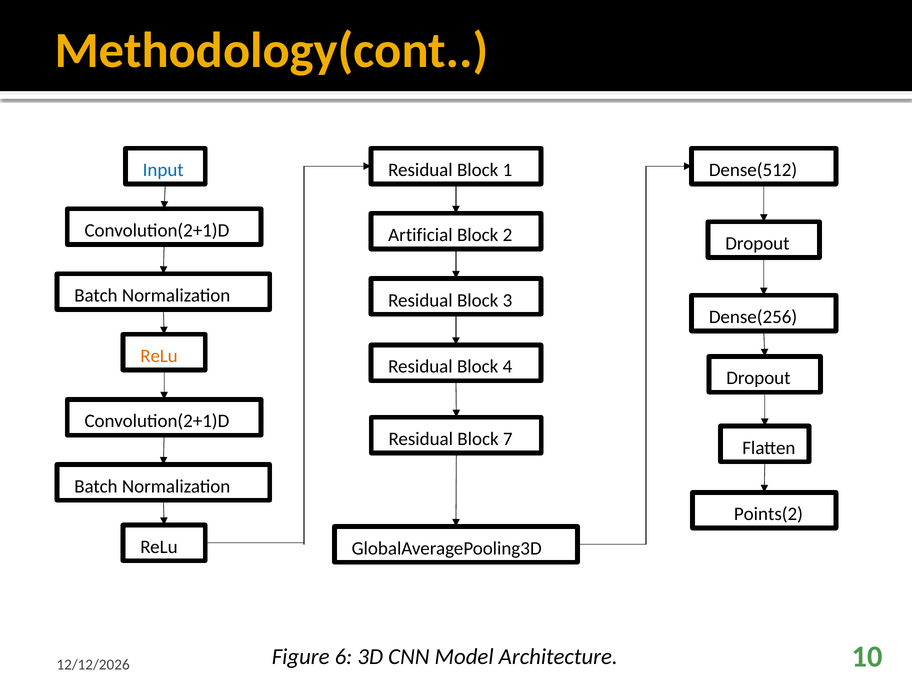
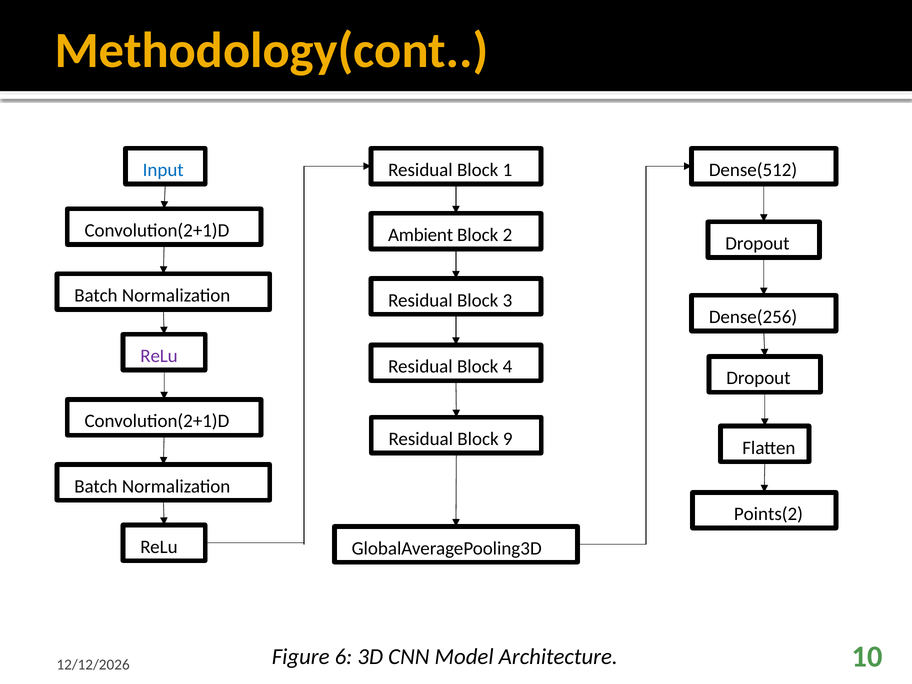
Artificial: Artificial -> Ambient (421, 235)
ReLu colour: orange -> purple (159, 356)
7: 7 -> 9 (508, 439)
